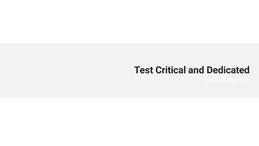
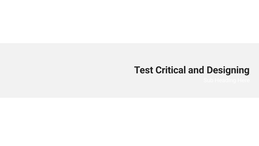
Dedicated: Dedicated -> Designing (228, 70)
